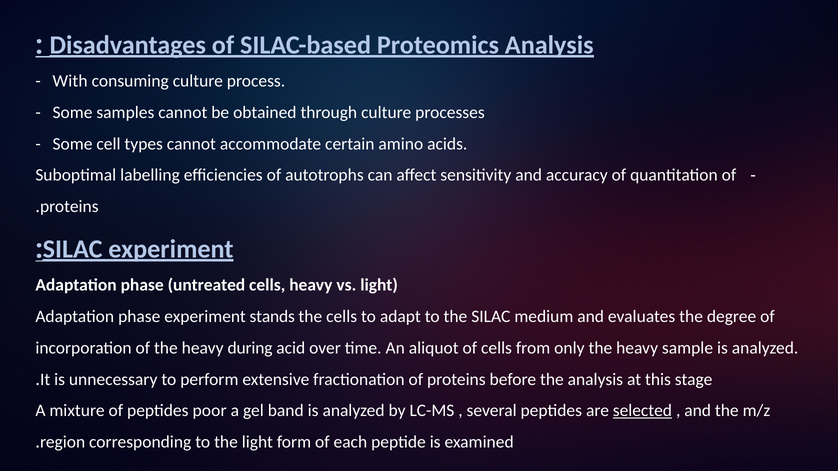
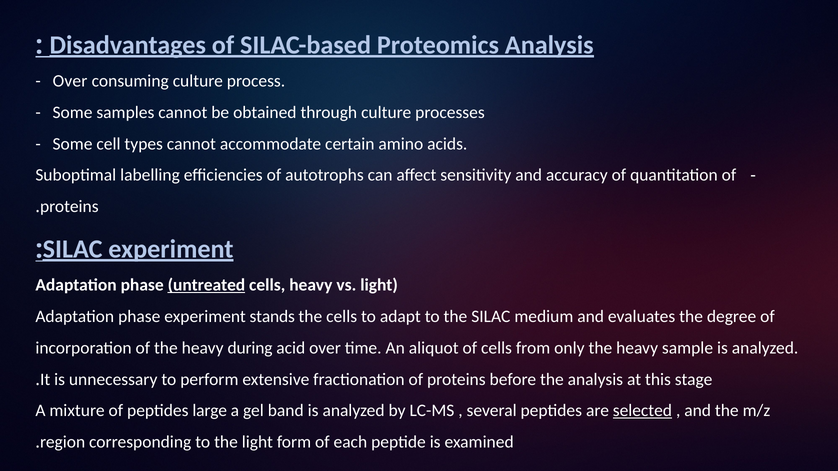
With: With -> Over (70, 81)
untreated underline: none -> present (206, 285)
poor: poor -> large (210, 411)
